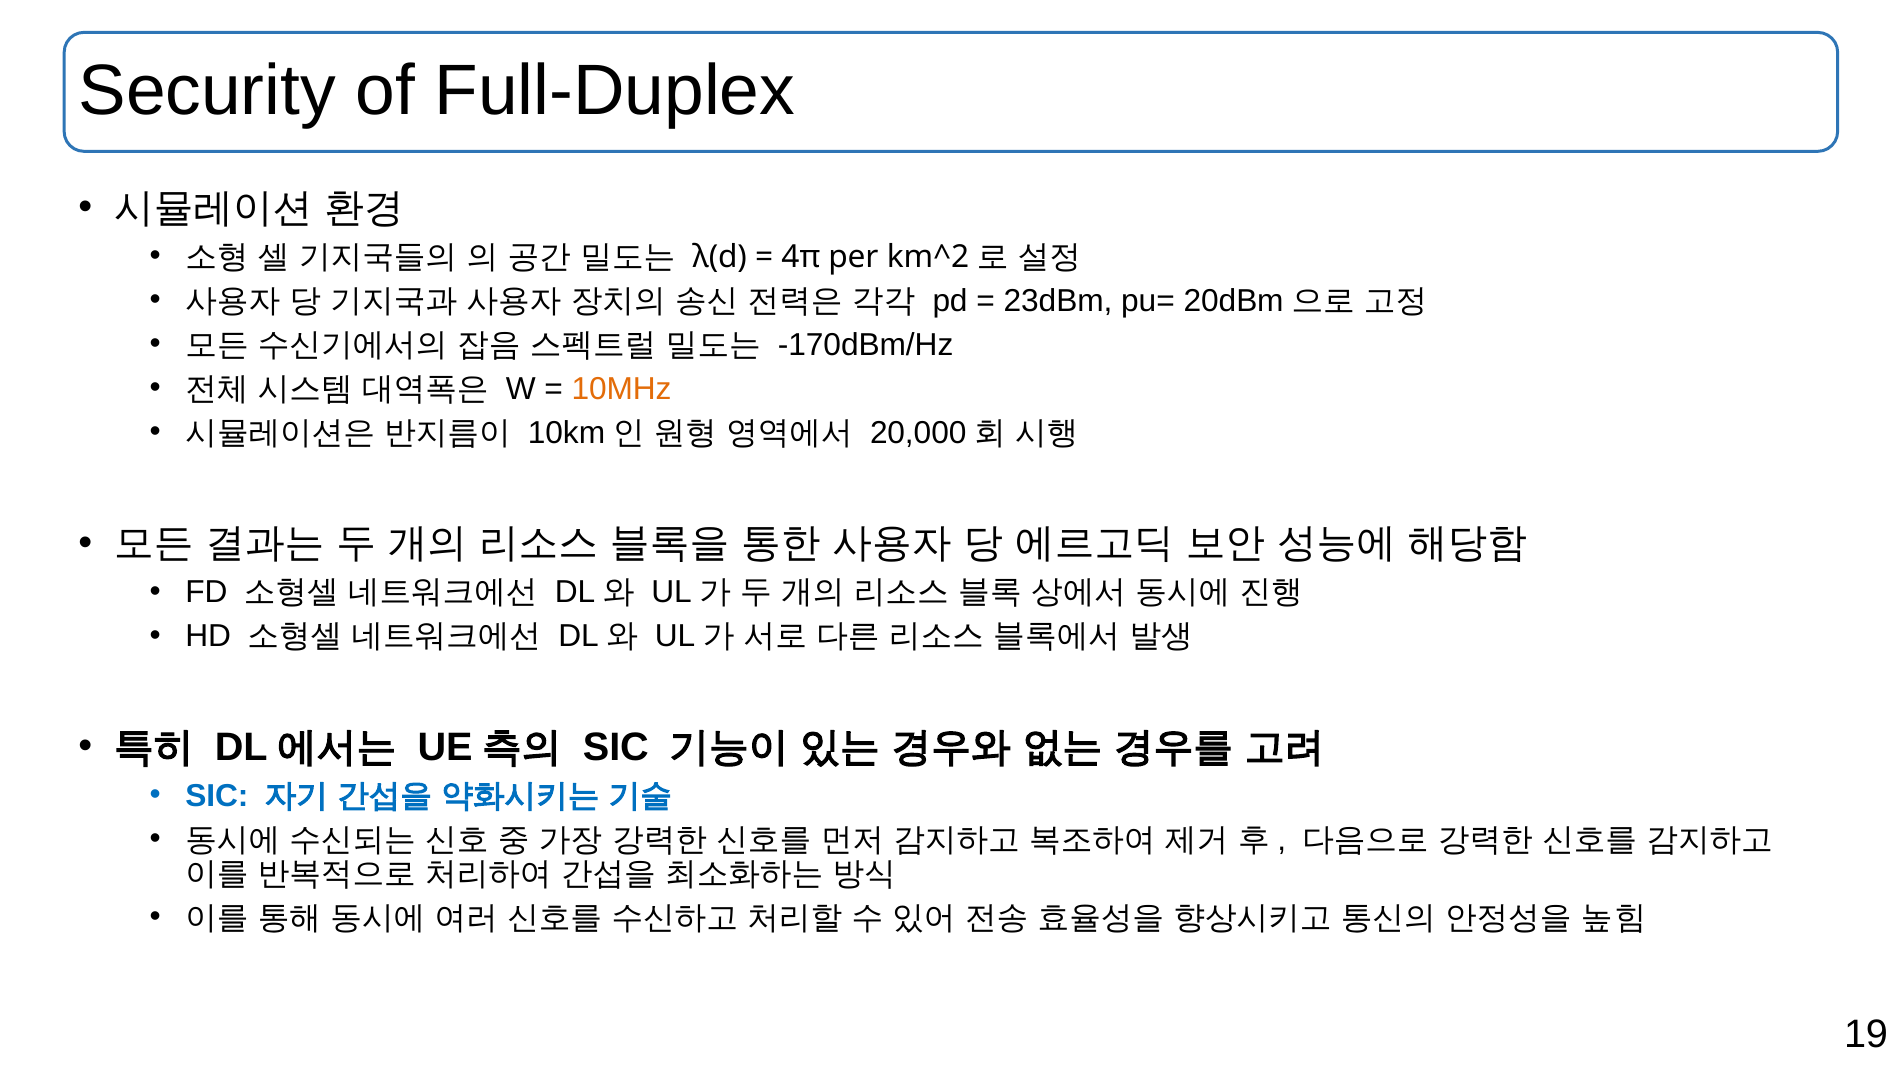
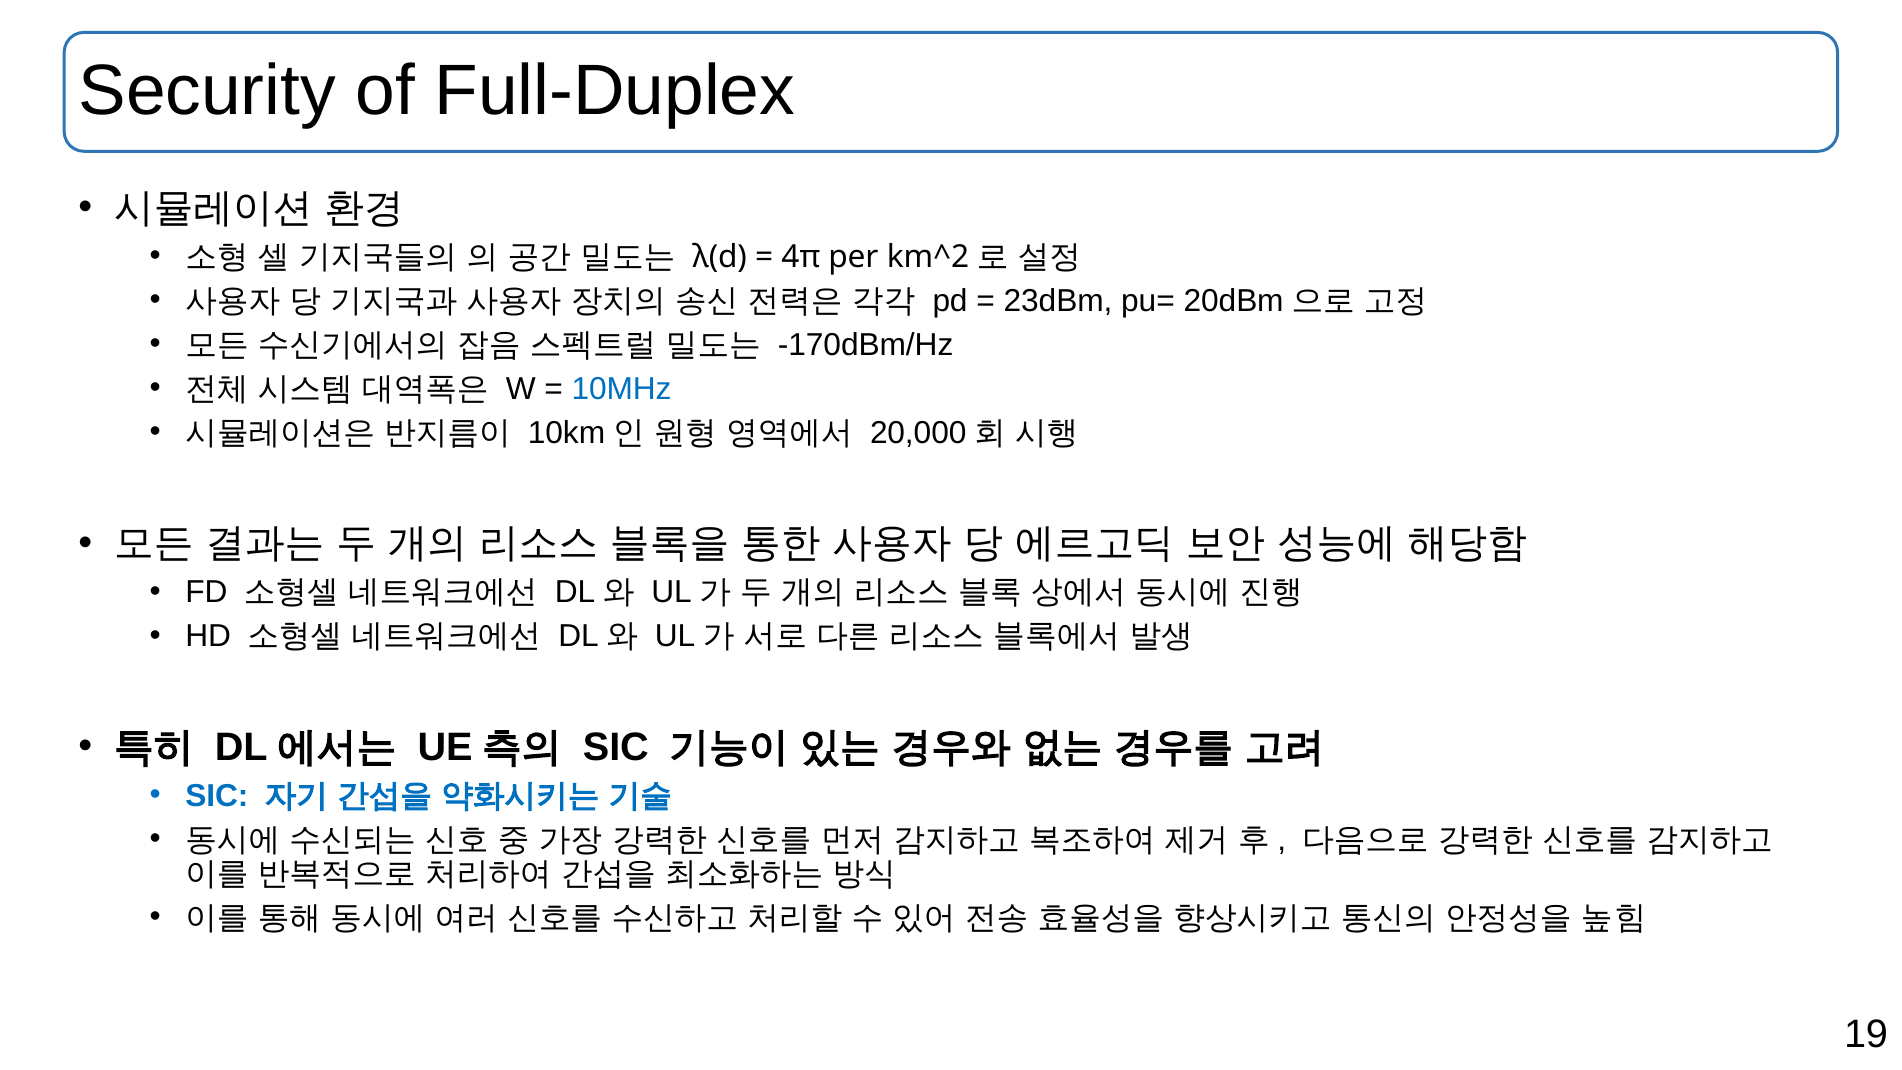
10MHz colour: orange -> blue (622, 389)
